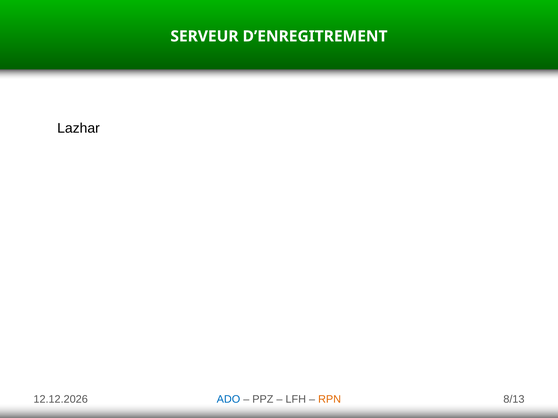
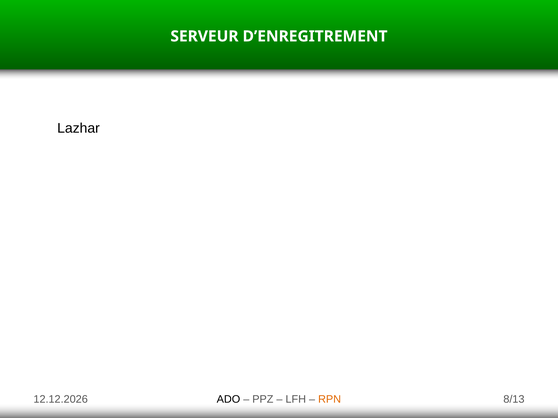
ADO colour: blue -> black (228, 400)
